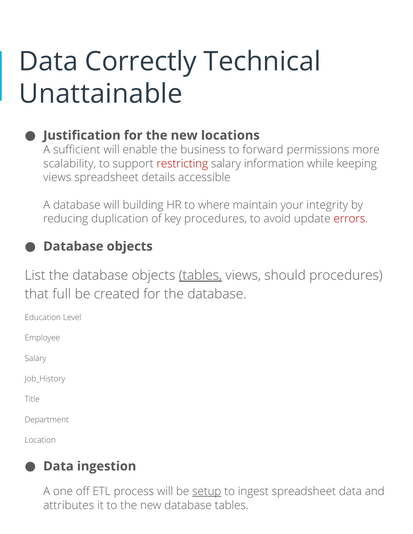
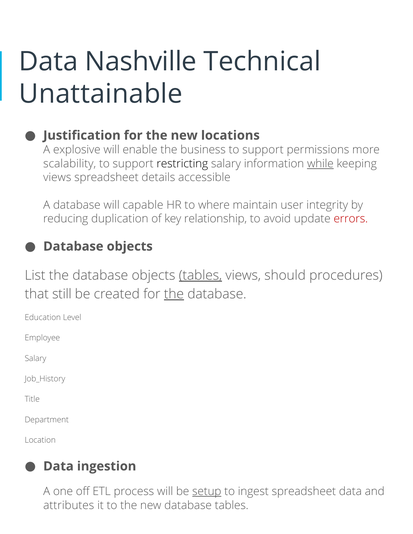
Correctly: Correctly -> Nashville (141, 62)
sufficient: sufficient -> explosive (77, 150)
business to forward: forward -> support (263, 150)
restricting colour: red -> black (182, 164)
while underline: none -> present (320, 164)
building: building -> capable (143, 205)
your: your -> user (292, 205)
key procedures: procedures -> relationship (216, 219)
full: full -> still (62, 294)
the underline: none -> present (174, 294)
